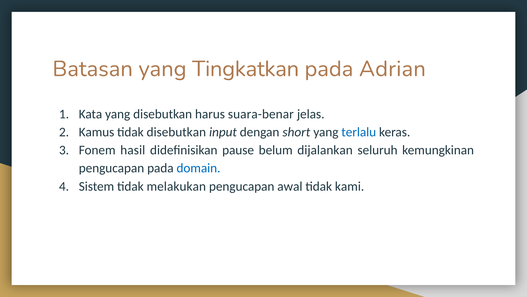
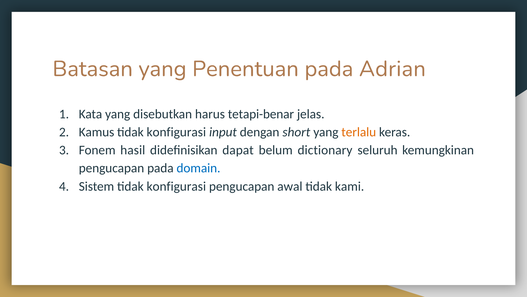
Tingkatkan: Tingkatkan -> Penentuan (245, 69)
suara-benar: suara-benar -> tetapi-benar (261, 114)
disebutkan: disebutkan -> konfigurasi (176, 132)
terlalu colour: blue -> orange (359, 132)
pause: pause -> dapat (238, 150)
dijalankan: dijalankan -> dictionary (325, 150)
Sistem tidak melakukan: melakukan -> konfigurasi (176, 186)
